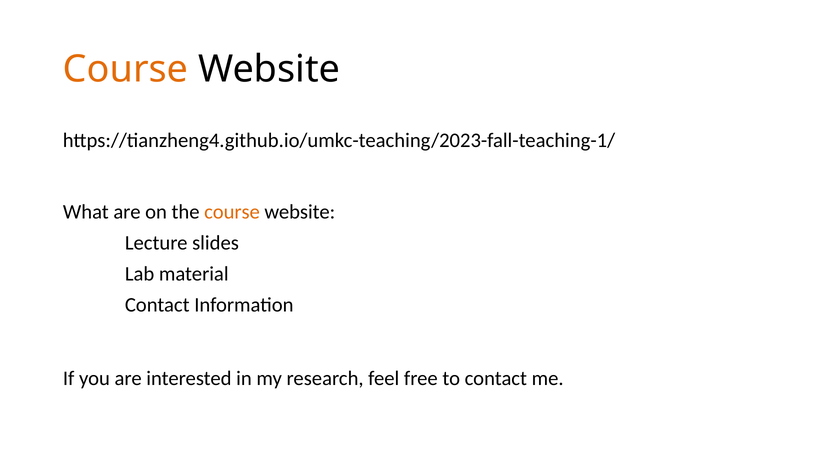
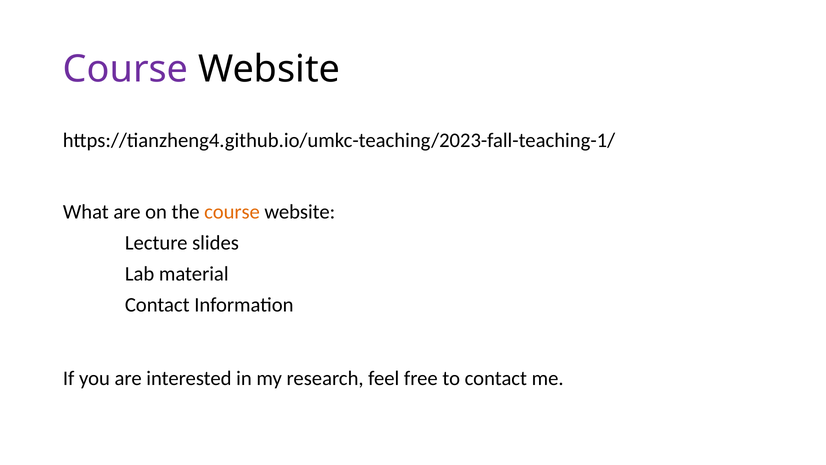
Course colour: orange -> purple (126, 69)
